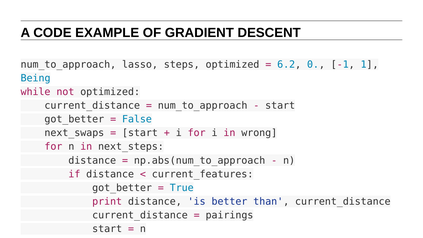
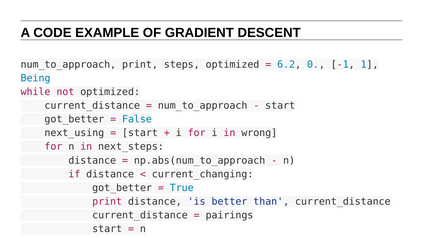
num_to_approach lasso: lasso -> print (140, 64)
next_swaps: next_swaps -> next_using (74, 133)
current_features: current_features -> current_changing (203, 174)
